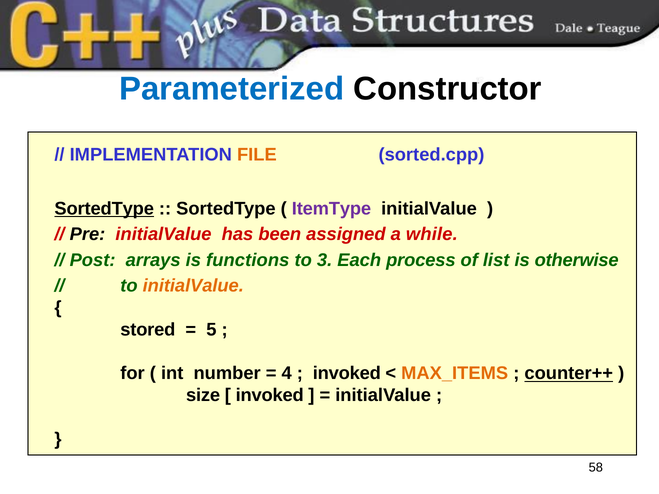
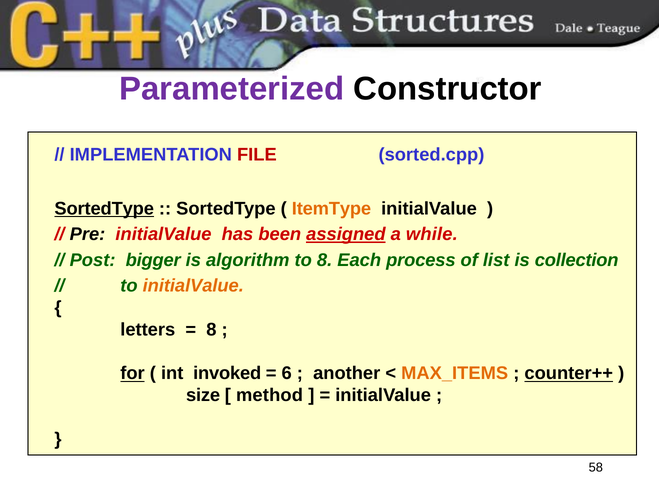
Parameterized colour: blue -> purple (232, 89)
FILE colour: orange -> red (257, 155)
ItemType colour: purple -> orange (331, 209)
assigned underline: none -> present (346, 234)
arrays: arrays -> bigger (153, 260)
functions: functions -> algorithm (248, 260)
to 3: 3 -> 8 (325, 260)
otherwise: otherwise -> collection (577, 260)
stored: stored -> letters (148, 330)
5: 5 -> 8 (211, 330)
for underline: none -> present (133, 374)
number: number -> invoked (227, 374)
4: 4 -> 6 (287, 374)
invoked: invoked -> another (347, 374)
invoked: invoked -> method (270, 396)
